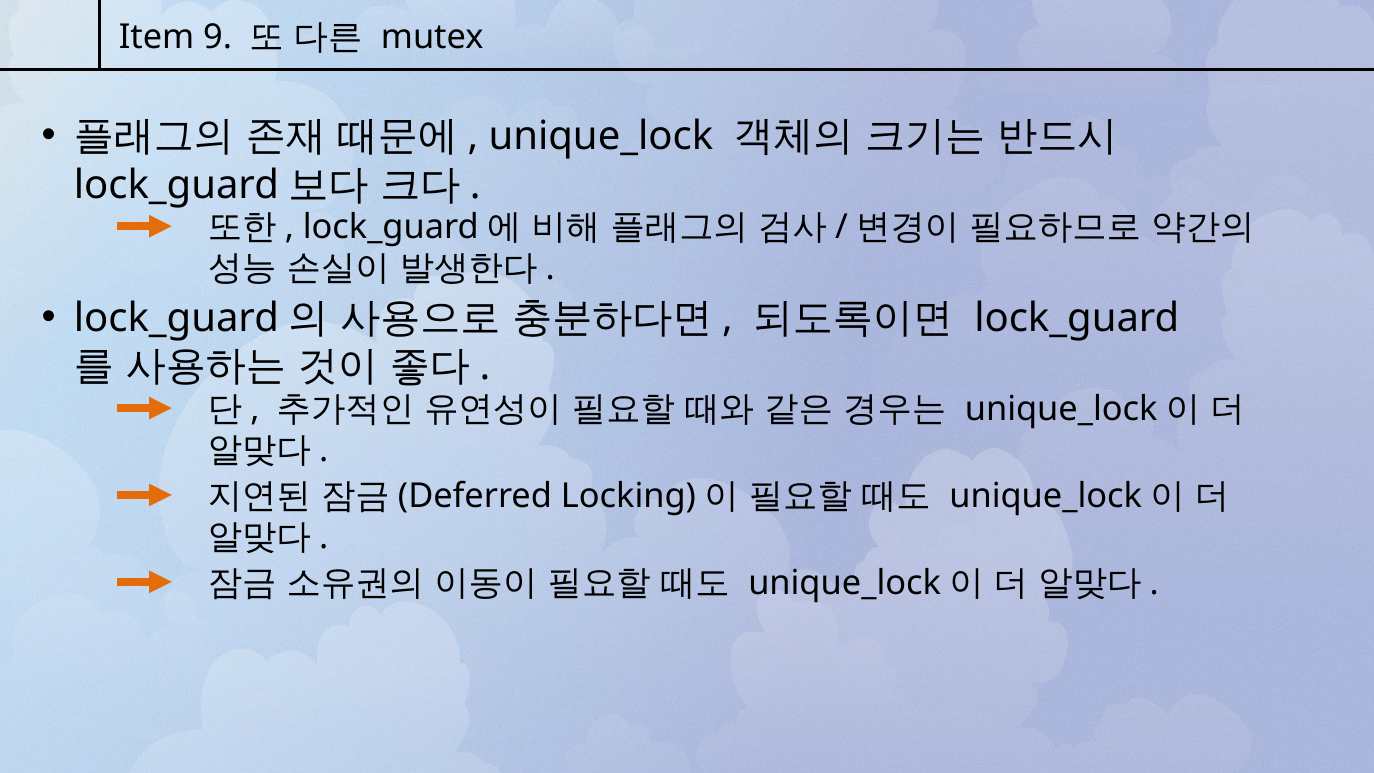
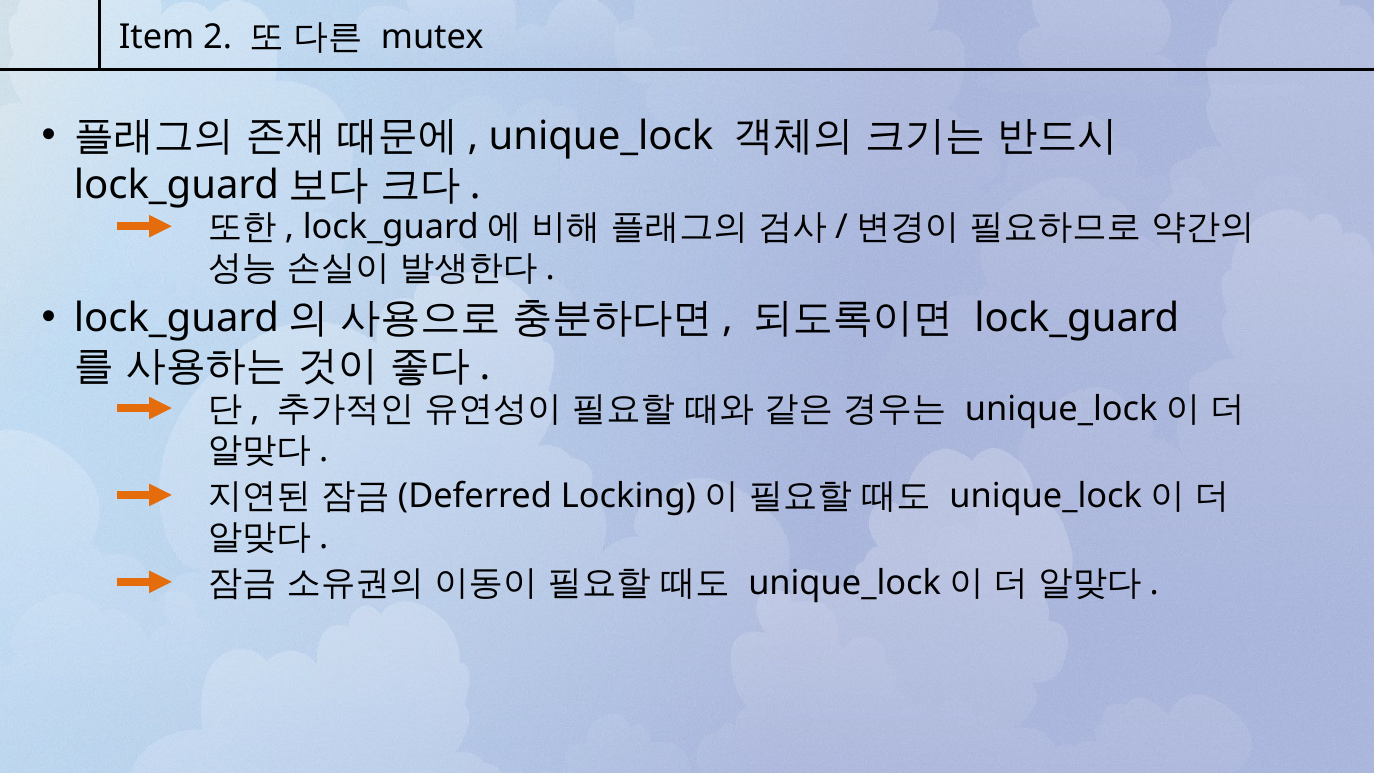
9: 9 -> 2 (218, 37)
